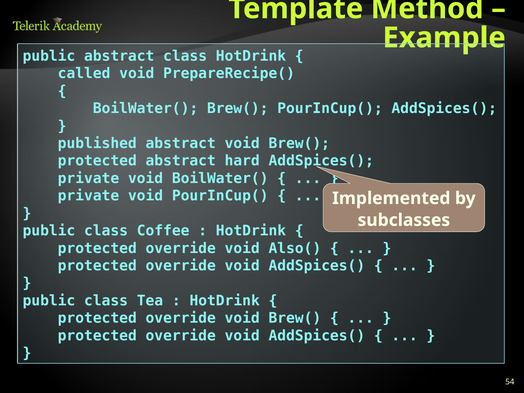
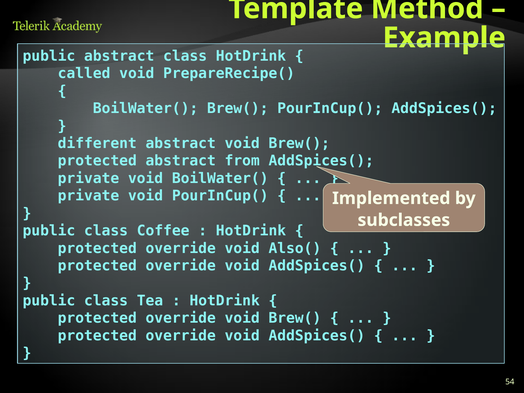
published: published -> different (97, 143)
hard: hard -> from (242, 161)
